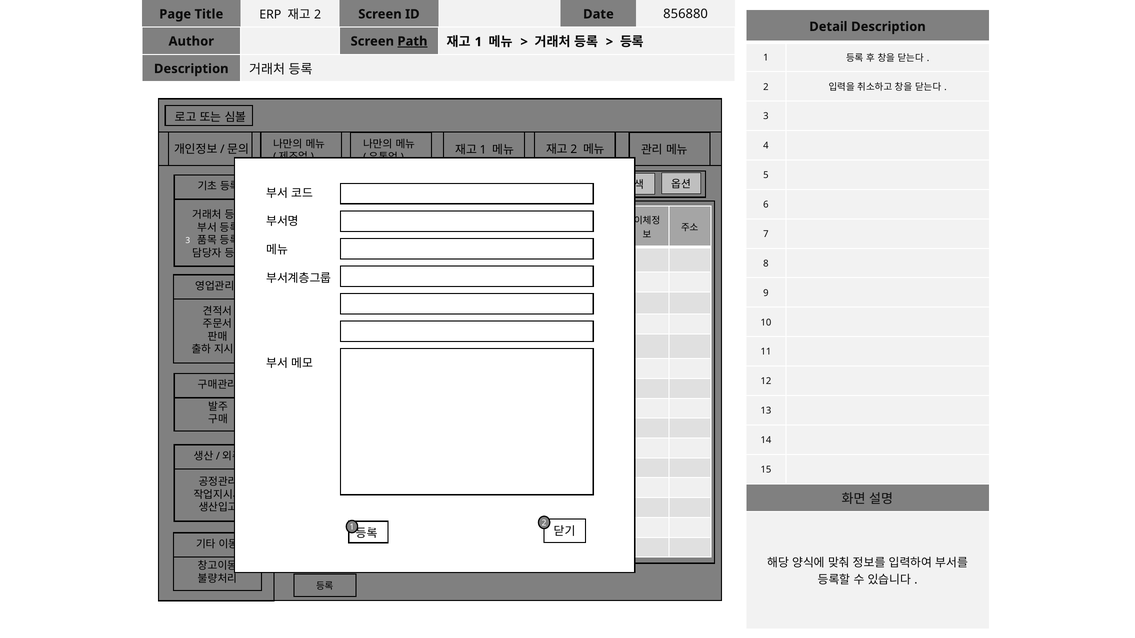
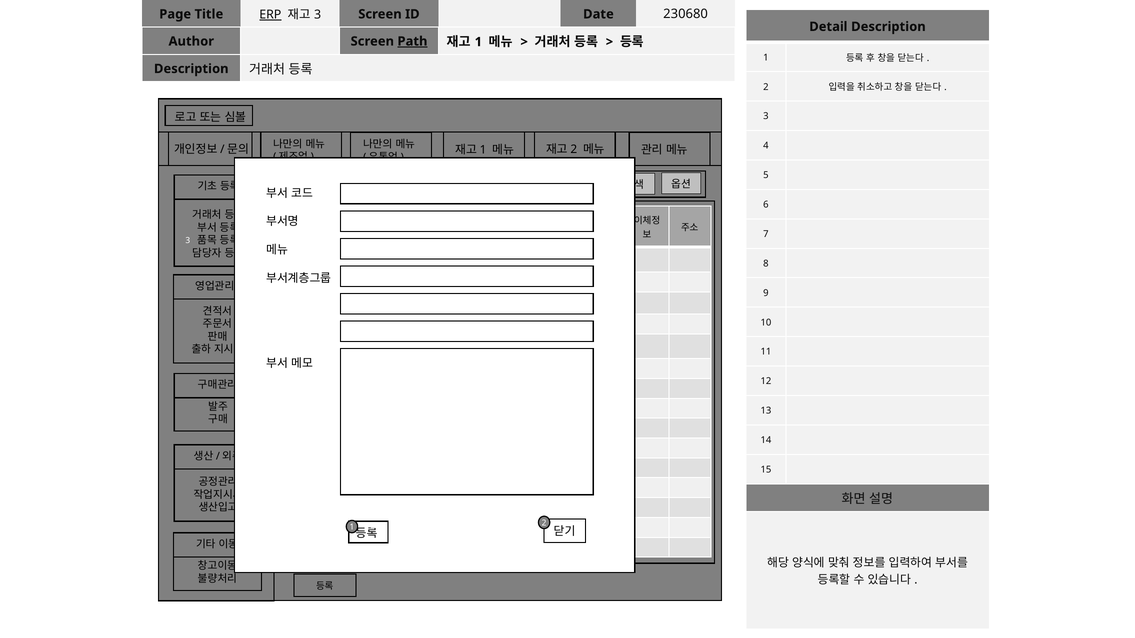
ERP underline: none -> present (270, 15)
2: 2 -> 3 (318, 15)
856880: 856880 -> 230680 (686, 14)
